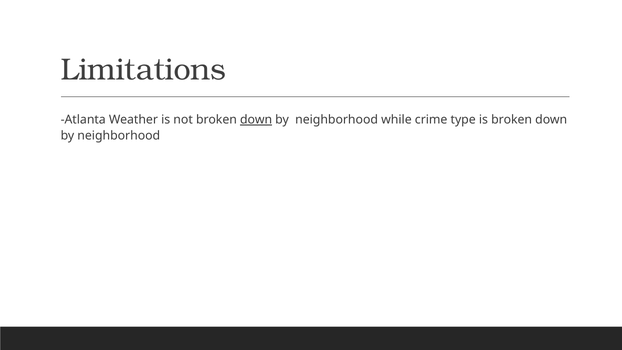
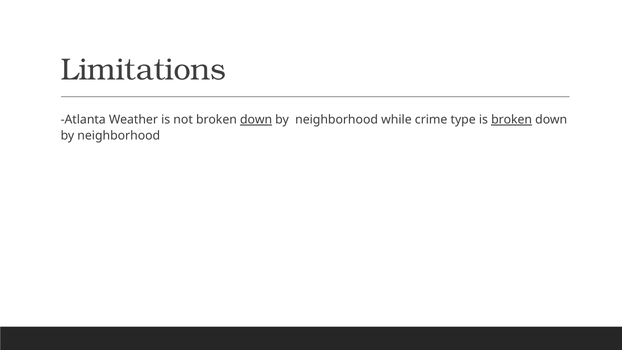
broken underline: none -> present (512, 120)
